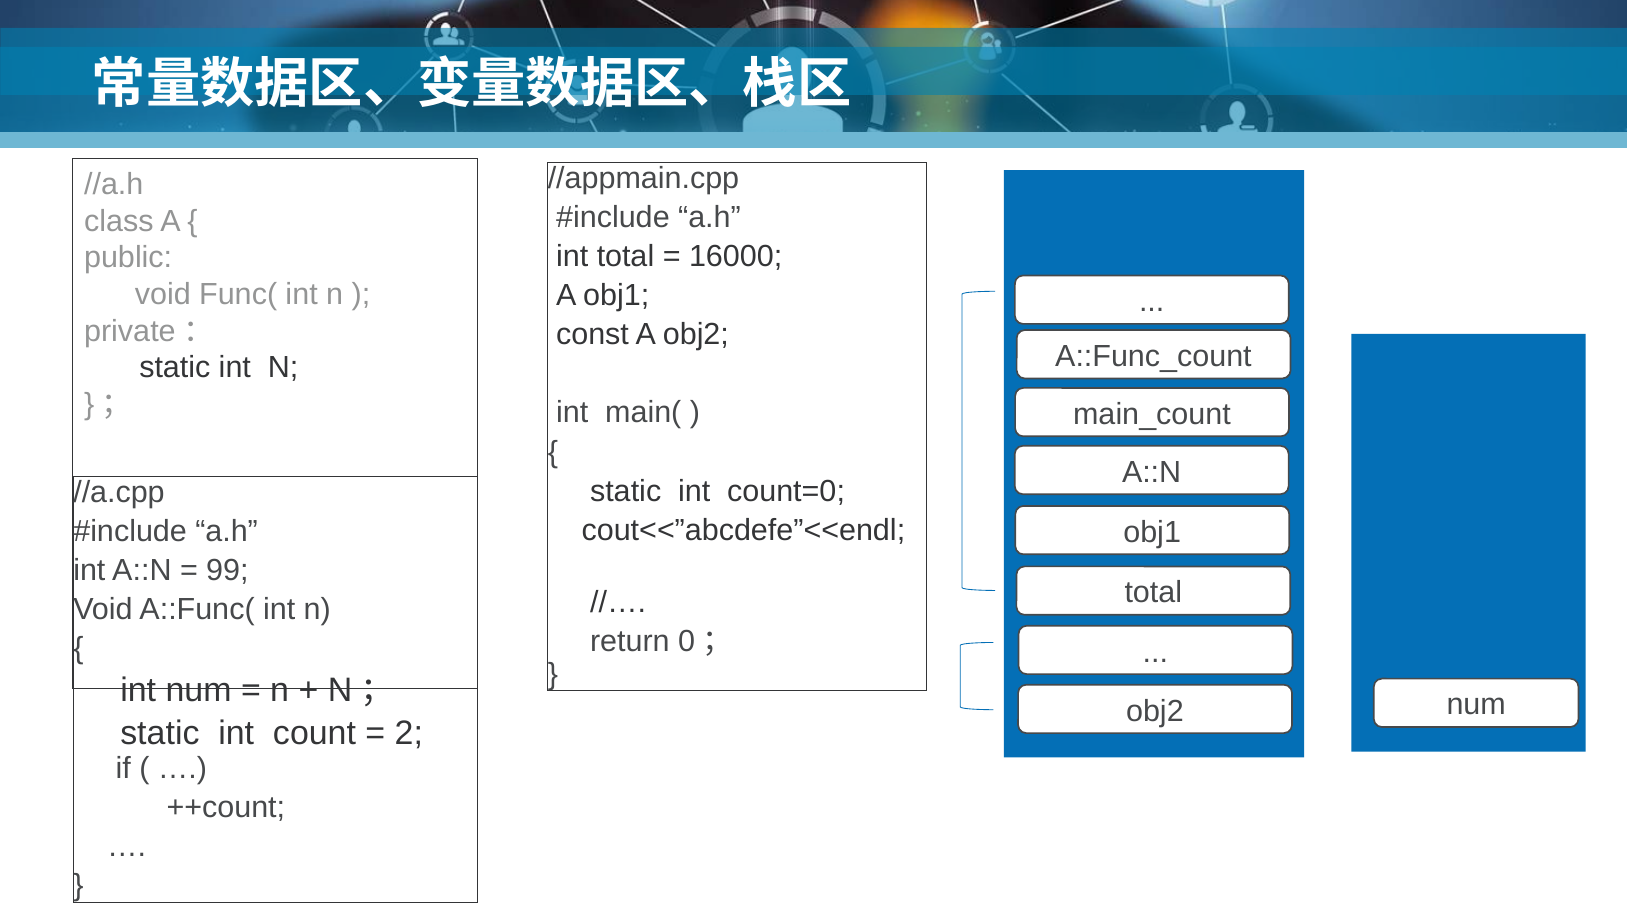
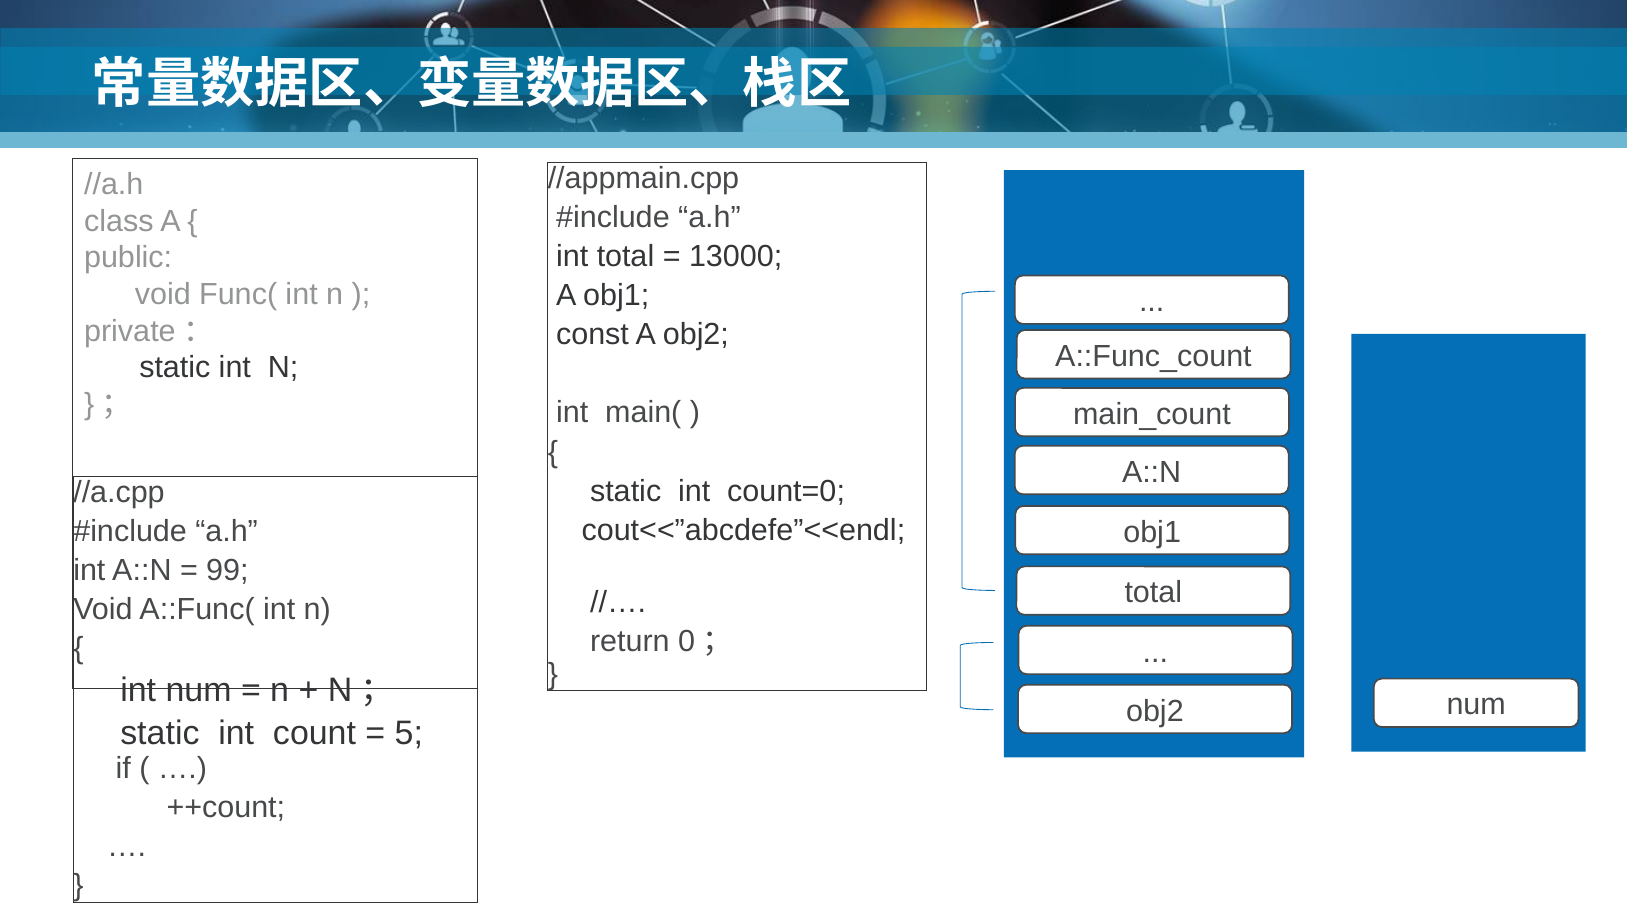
16000: 16000 -> 13000 (736, 257)
2: 2 -> 5 (409, 734)
